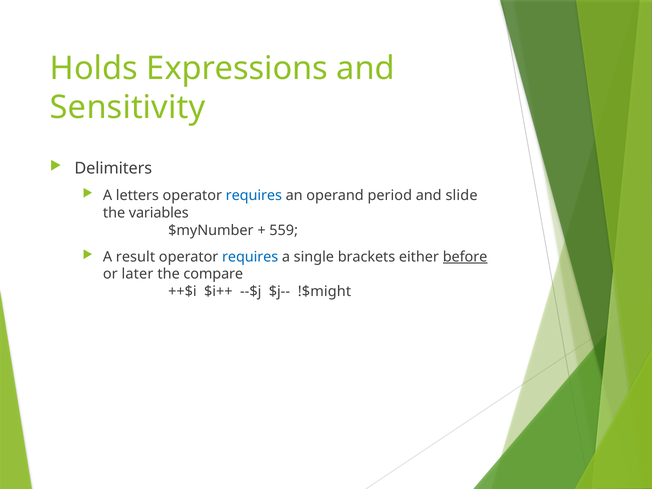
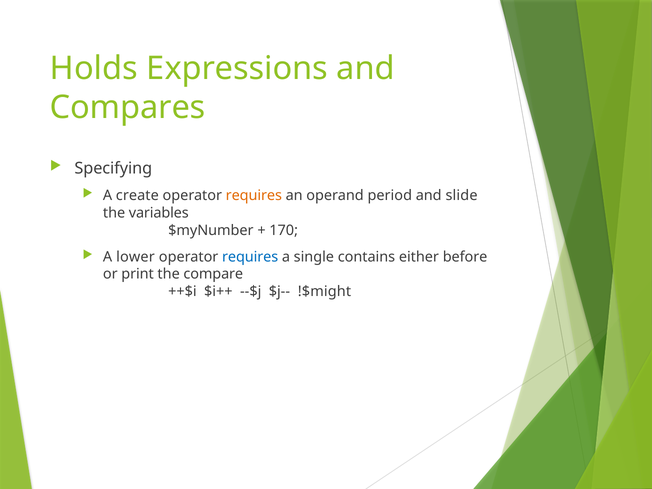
Sensitivity: Sensitivity -> Compares (128, 108)
Delimiters: Delimiters -> Specifying (113, 168)
letters: letters -> create (137, 196)
requires colour: blue -> orange (254, 196)
559: 559 -> 170 (284, 230)
result: result -> lower (135, 257)
brackets: brackets -> contains (366, 257)
before underline: present -> none (465, 257)
later: later -> print (138, 274)
